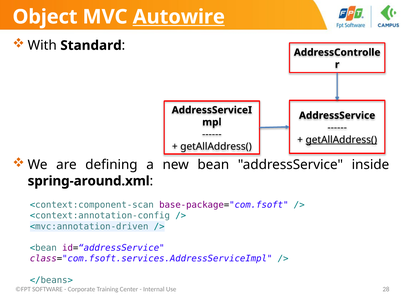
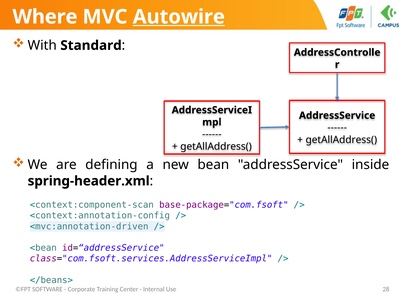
Object: Object -> Where (45, 17)
getAllAddress( underline: present -> none (341, 140)
spring-around.xml: spring-around.xml -> spring-header.xml (89, 181)
